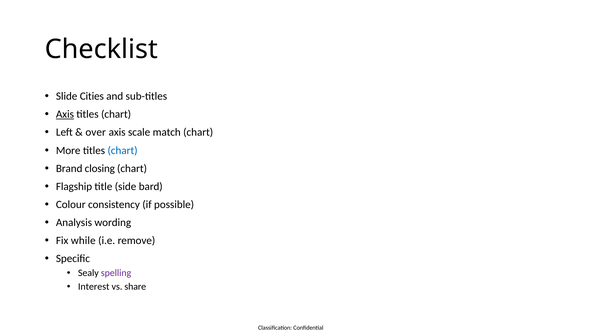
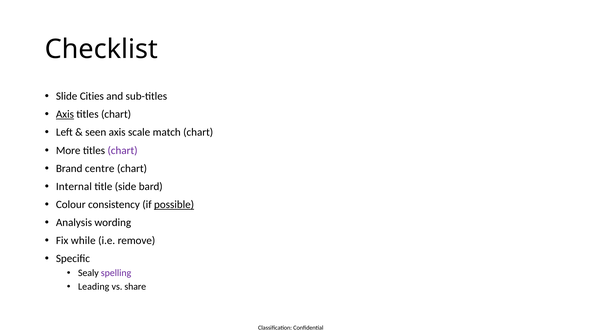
over: over -> seen (96, 132)
chart colour: blue -> purple (123, 151)
closing: closing -> centre (100, 169)
Flagship: Flagship -> Internal (74, 187)
possible underline: none -> present (174, 205)
Interest: Interest -> Leading (94, 287)
